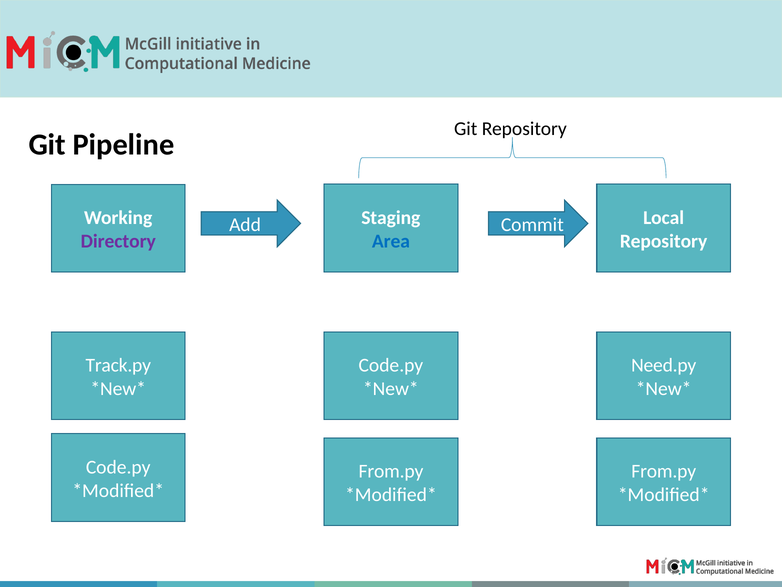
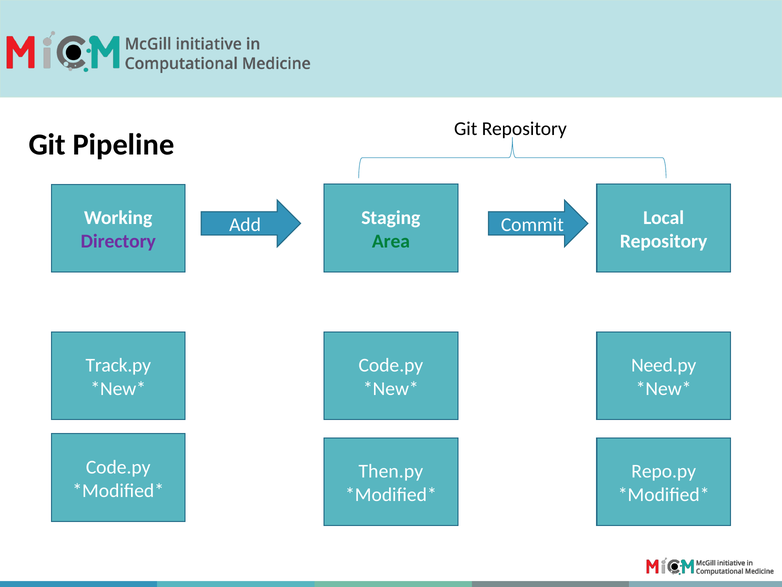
Area colour: blue -> green (391, 241)
From.py: From.py -> Then.py (391, 471)
From.py: From.py -> Repo.py (664, 471)
